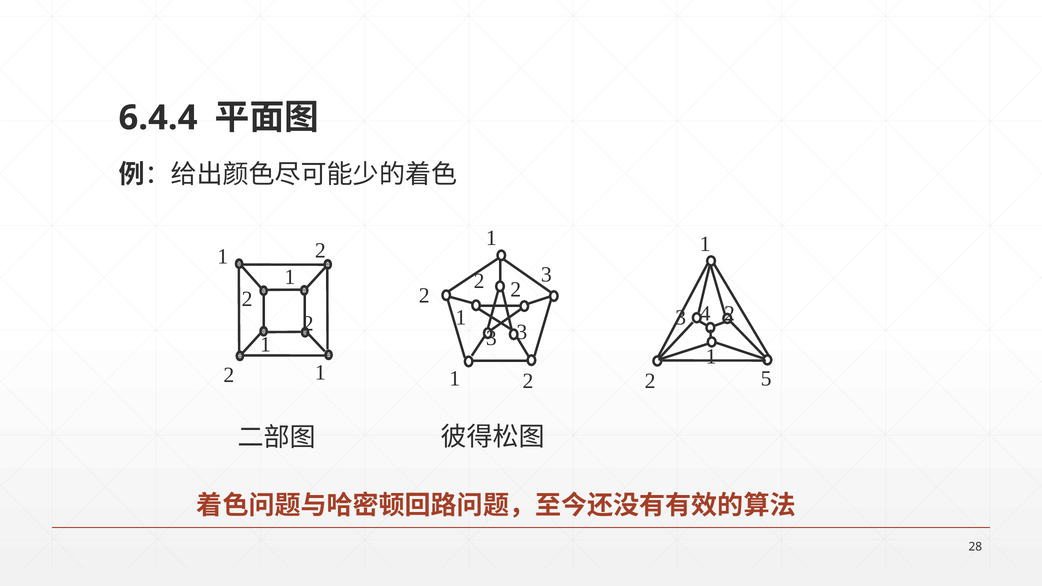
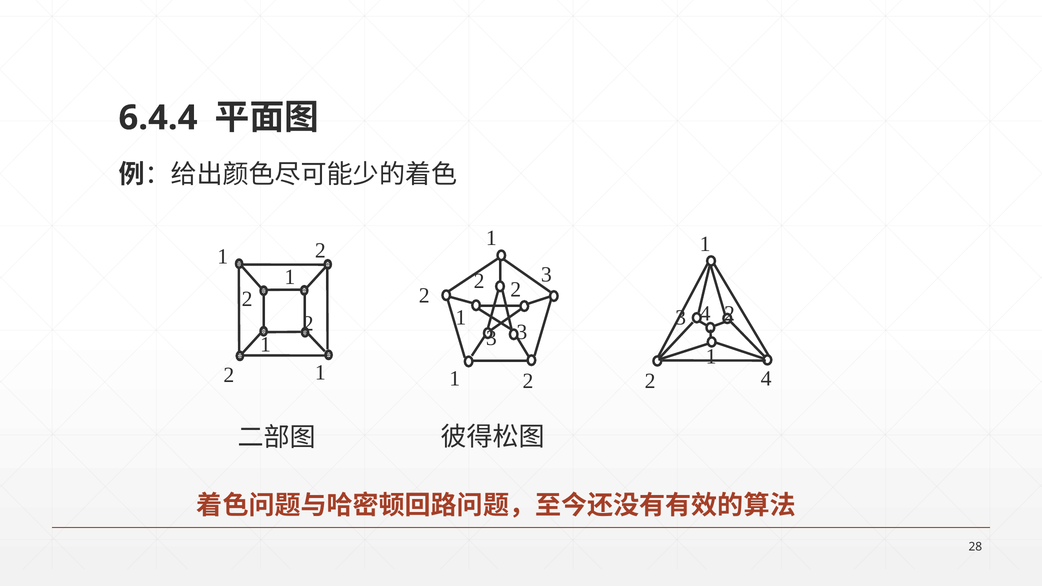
5: 5 -> 4 (766, 379)
